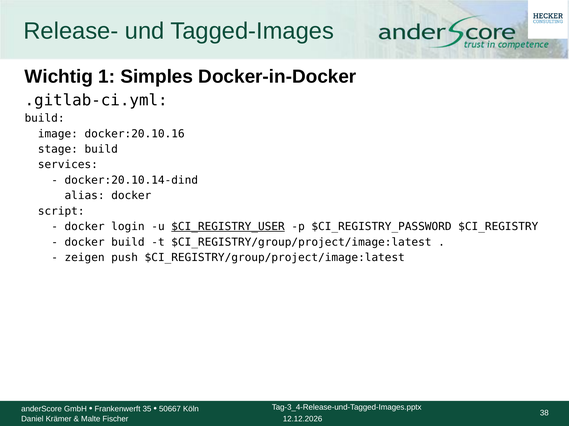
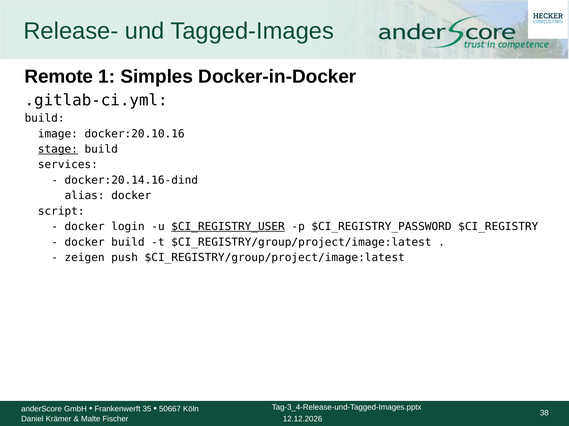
Wichtig: Wichtig -> Remote (59, 77)
stage underline: none -> present (58, 149)
docker:20.10.14-dind: docker:20.10.14-dind -> docker:20.14.16-dind (131, 180)
